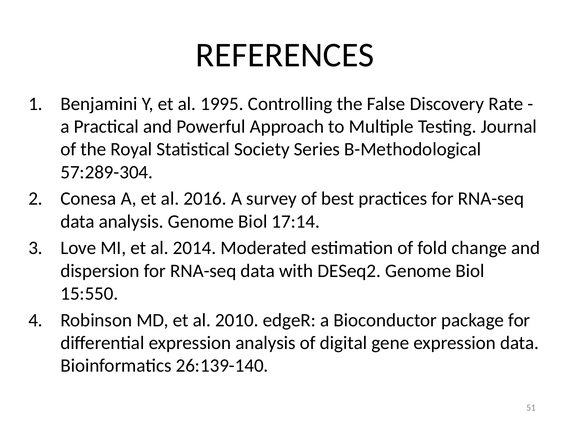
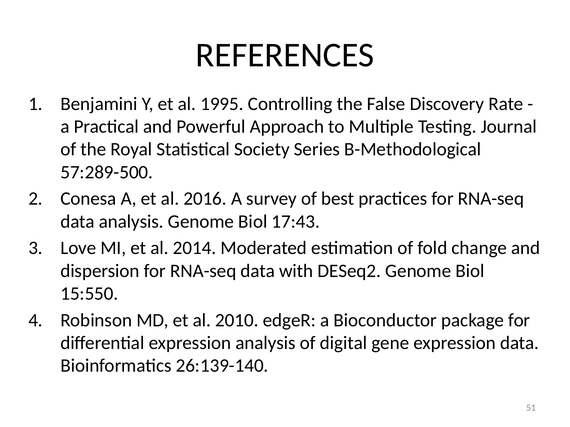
57:289-304: 57:289-304 -> 57:289-500 (107, 172)
17:14: 17:14 -> 17:43 (296, 222)
